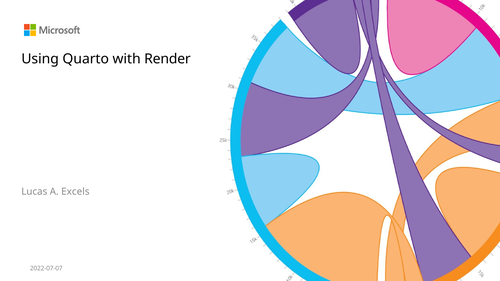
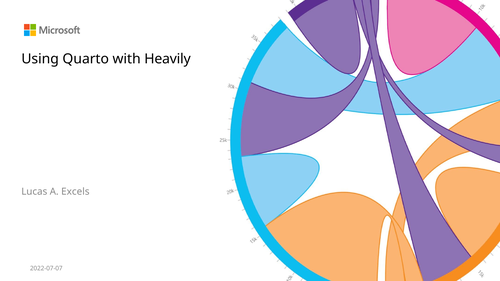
Render: Render -> Heavily (167, 59)
